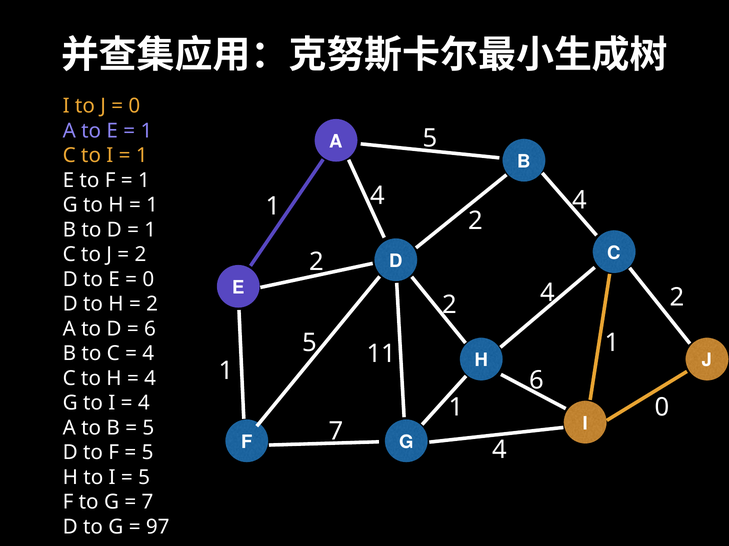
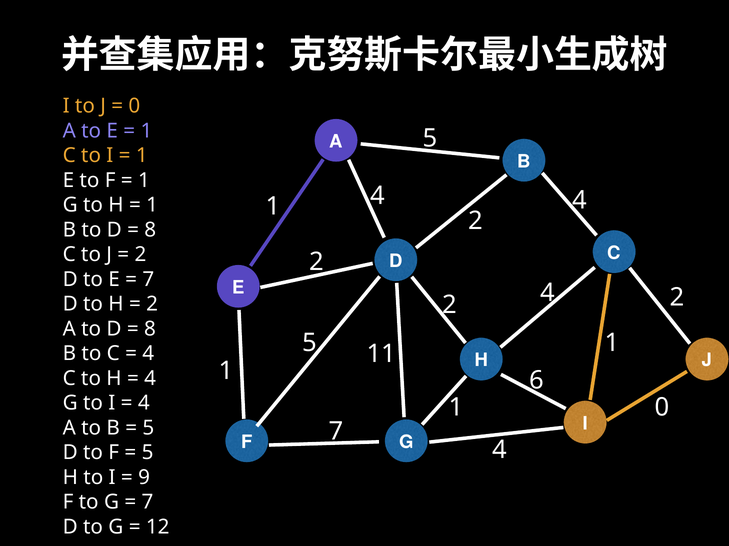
1: 1 -> 8 (150, 230)
0: 0 -> 7 (148, 280)
6: 6 -> 8 (150, 329)
5: 5 -> 9 (144, 478)
97: 97 -> 12 (158, 527)
